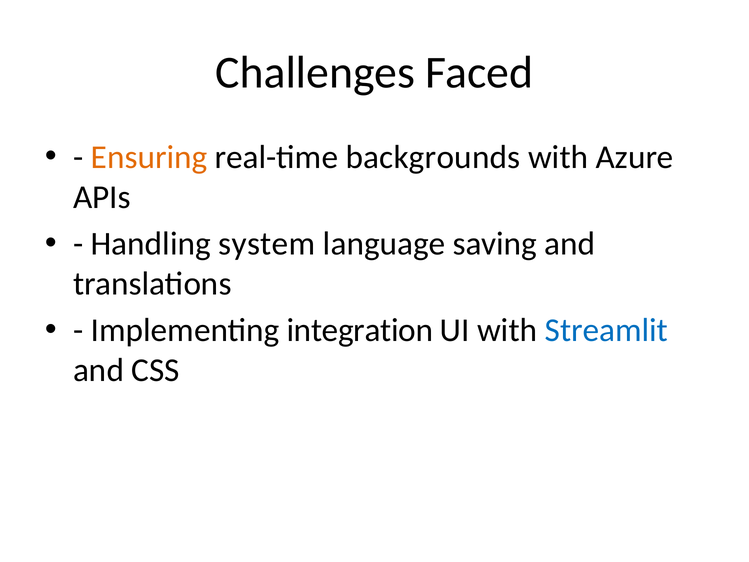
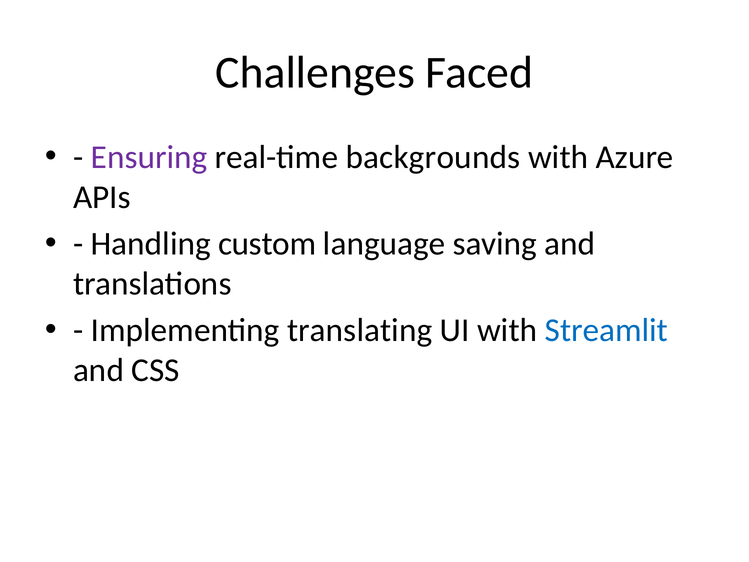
Ensuring colour: orange -> purple (149, 157)
system: system -> custom (267, 244)
integration: integration -> translating (360, 330)
